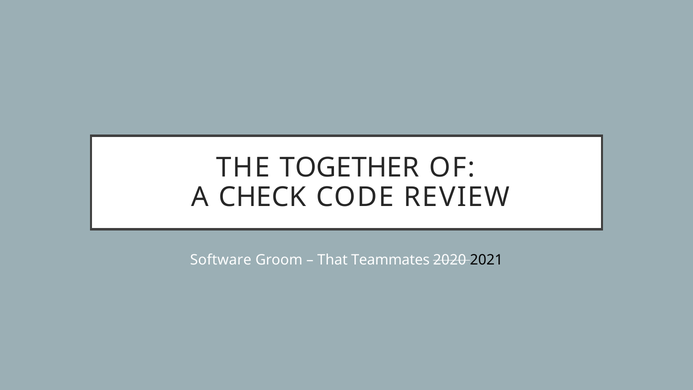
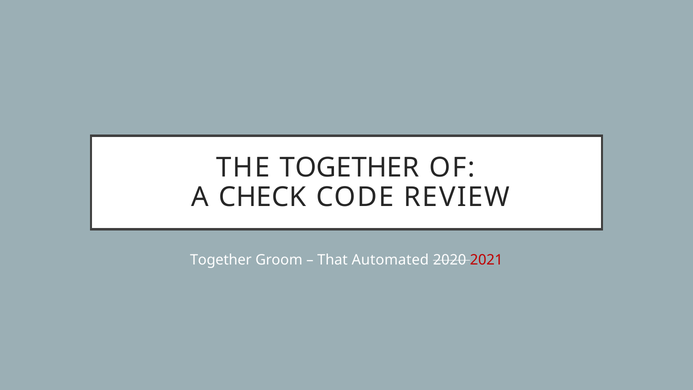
Software: Software -> Together (221, 260)
Teammates: Teammates -> Automated (390, 260)
2021 colour: black -> red (486, 260)
